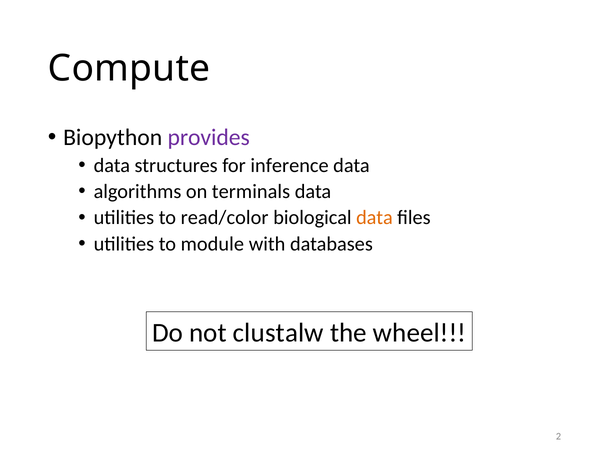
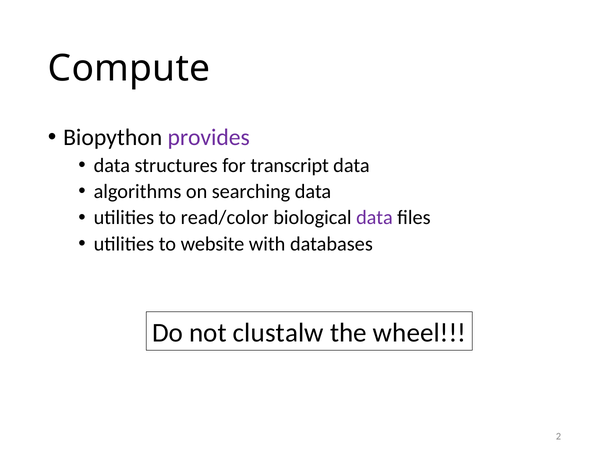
inference: inference -> transcript (290, 165)
terminals: terminals -> searching (251, 191)
data colour: orange -> purple (374, 218)
module: module -> website (212, 244)
